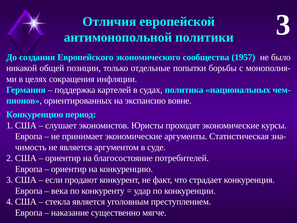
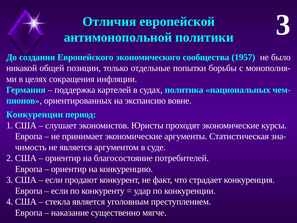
Конкуренцию: Конкуренцию -> Конкуренции (35, 114)
века: века -> если (60, 191)
